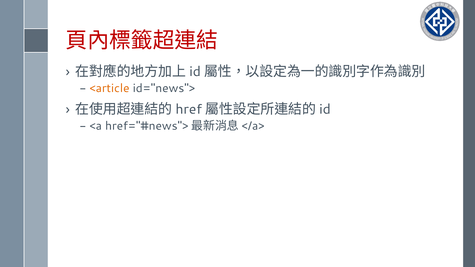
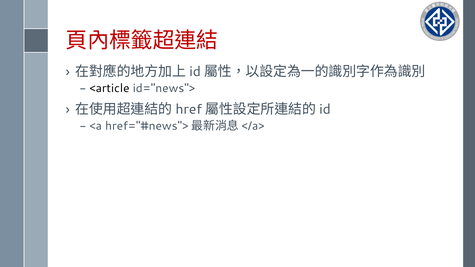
<article colour: orange -> black (110, 88)
